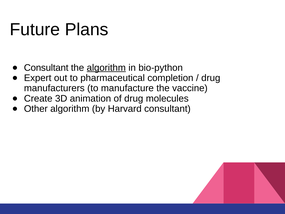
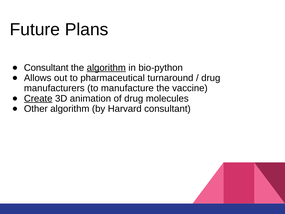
Expert: Expert -> Allows (38, 78)
completion: completion -> turnaround (170, 78)
Create underline: none -> present (38, 98)
